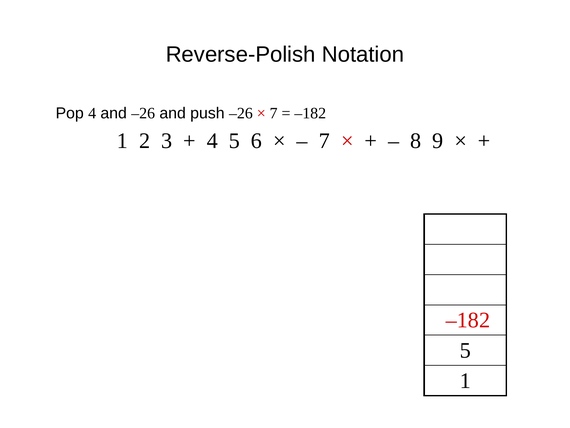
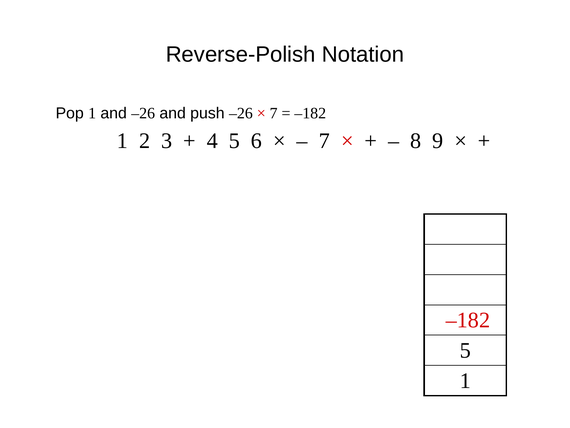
Pop 4: 4 -> 1 (92, 113)
